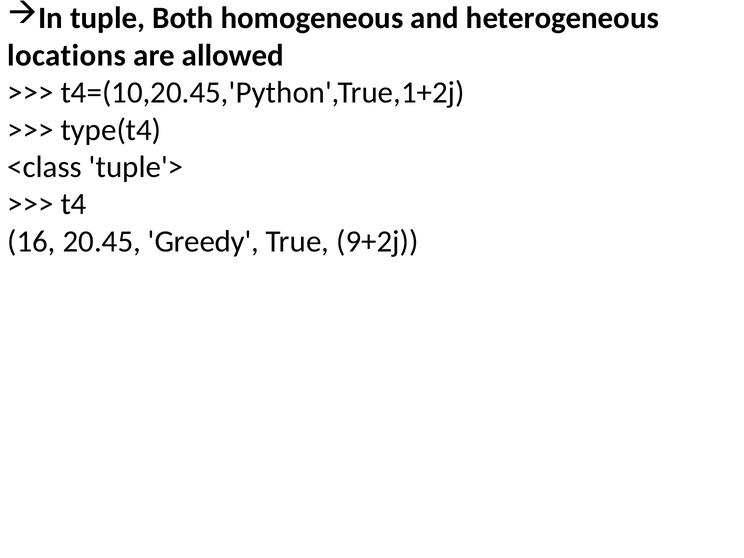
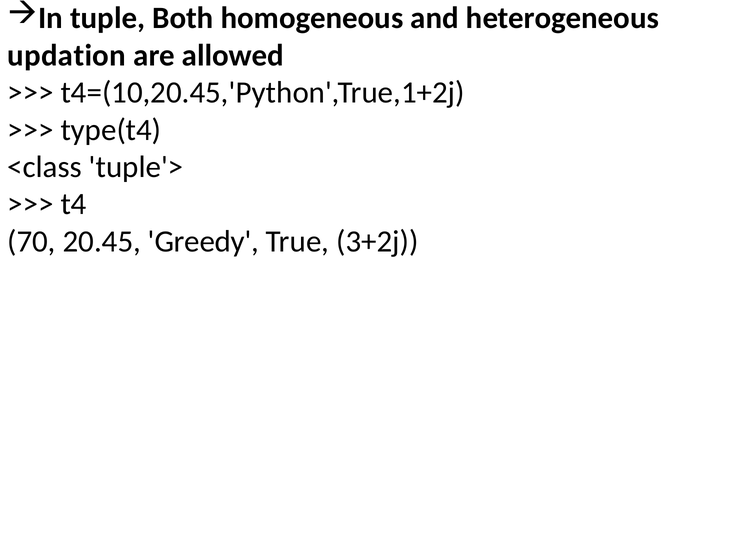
locations: locations -> updation (67, 55)
16: 16 -> 70 (32, 241)
9+2j: 9+2j -> 3+2j (377, 241)
